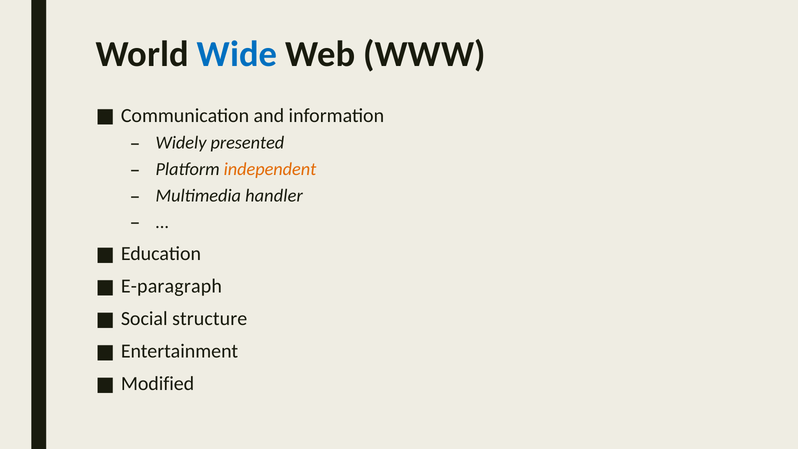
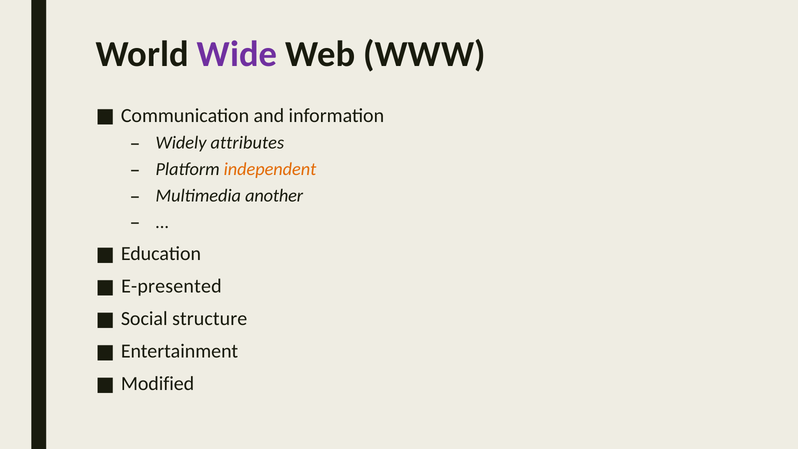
Wide colour: blue -> purple (237, 54)
presented: presented -> attributes (247, 143)
handler: handler -> another (274, 196)
E-paragraph: E-paragraph -> E-presented (171, 286)
